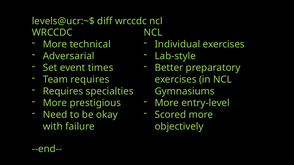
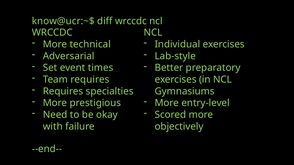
levels@ucr:~$: levels@ucr:~$ -> know@ucr:~$ (63, 21)
